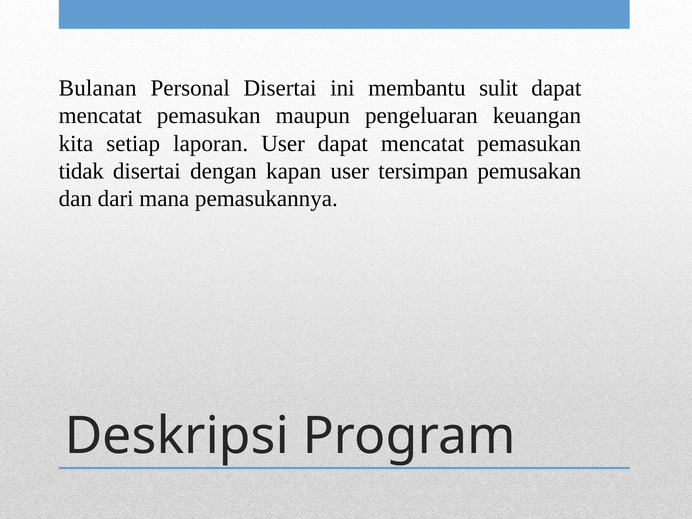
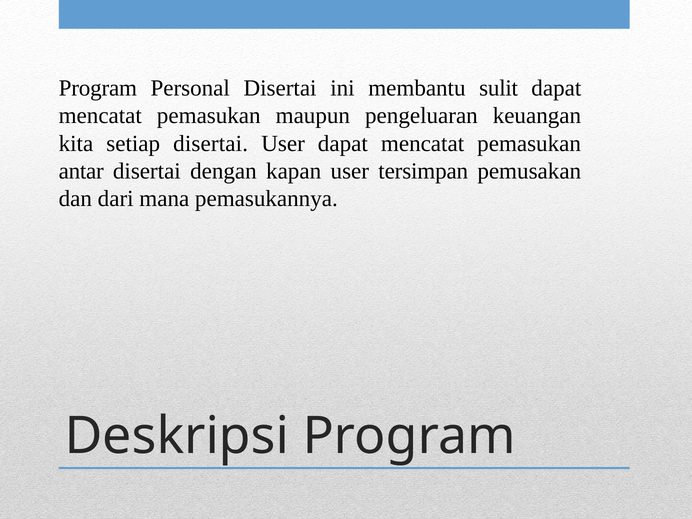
Bulanan: Bulanan -> Program (98, 88)
setiap laporan: laporan -> disertai (211, 143)
tidak: tidak -> antar (81, 171)
